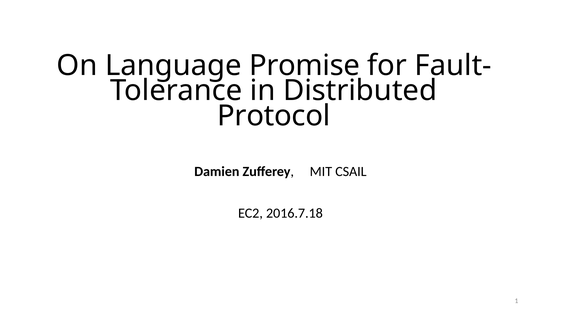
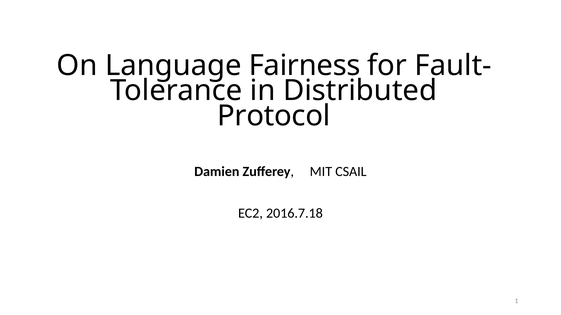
Promise: Promise -> Fairness (305, 66)
